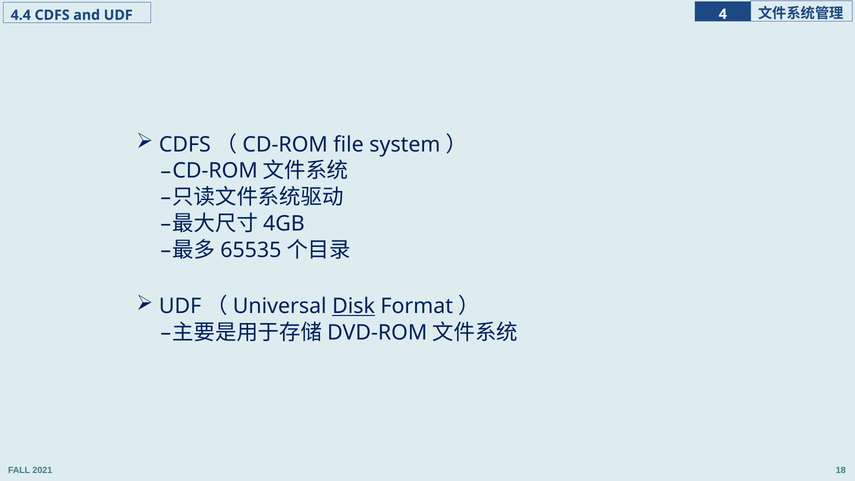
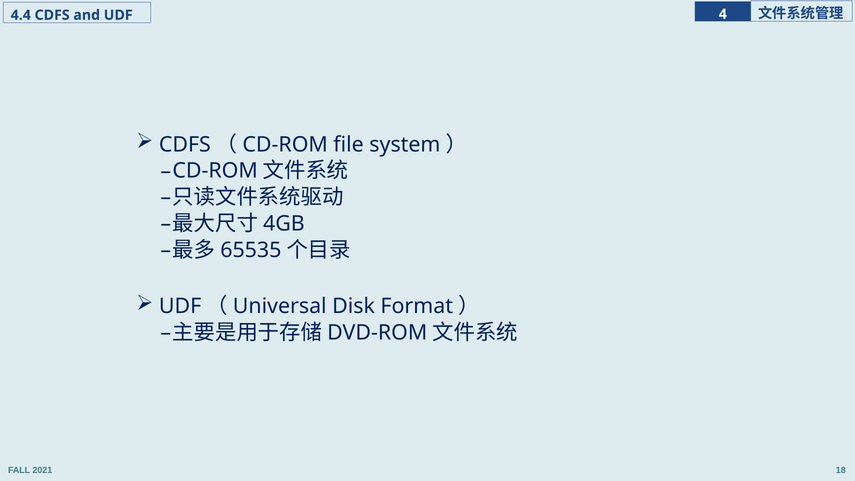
Disk underline: present -> none (354, 306)
